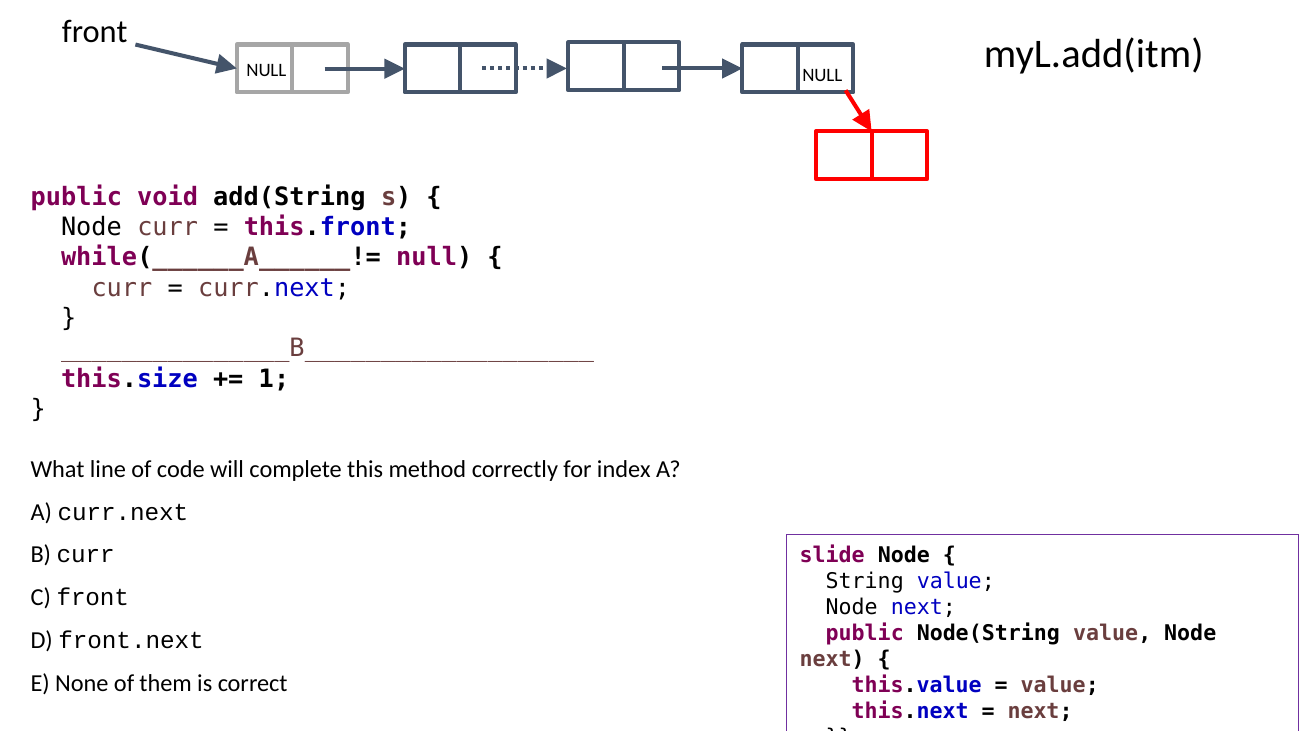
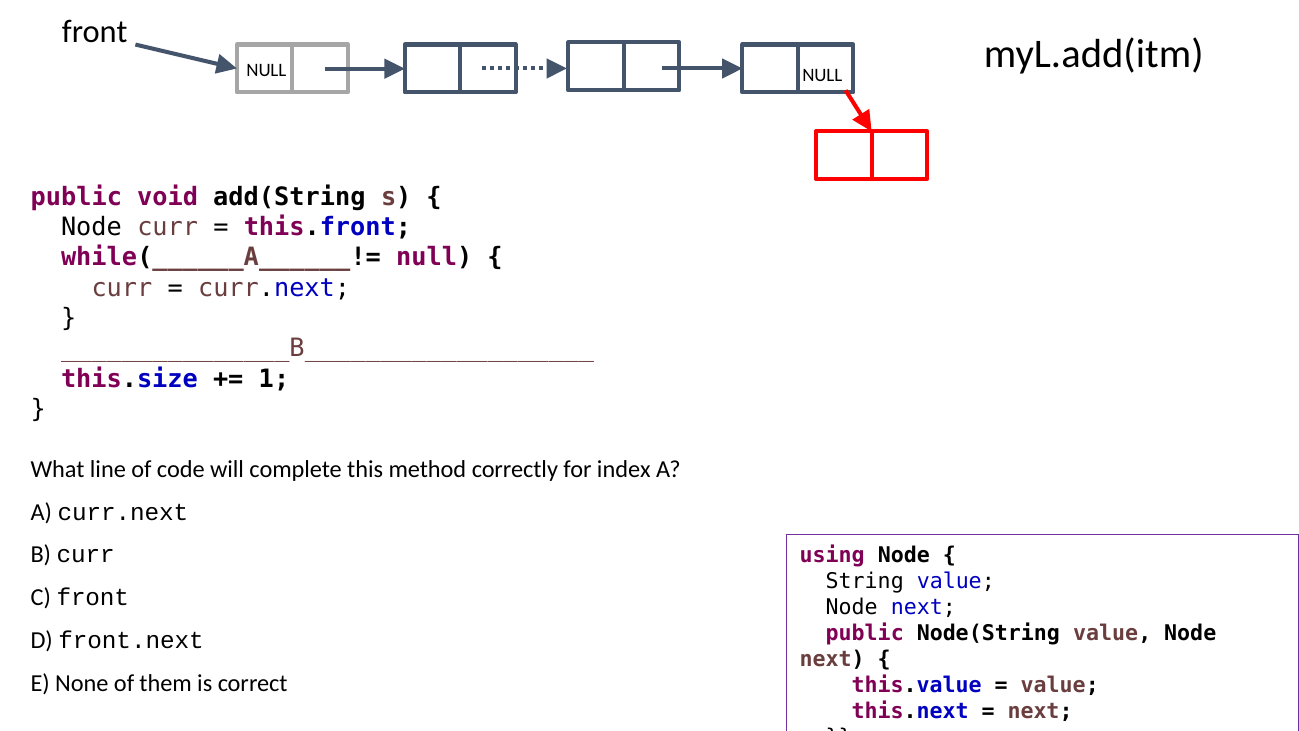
slide: slide -> using (832, 555)
